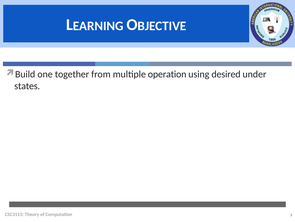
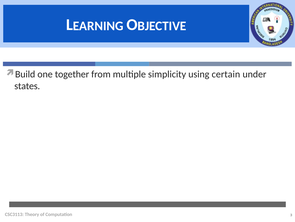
operation: operation -> simplicity (167, 74)
desired: desired -> certain (226, 74)
